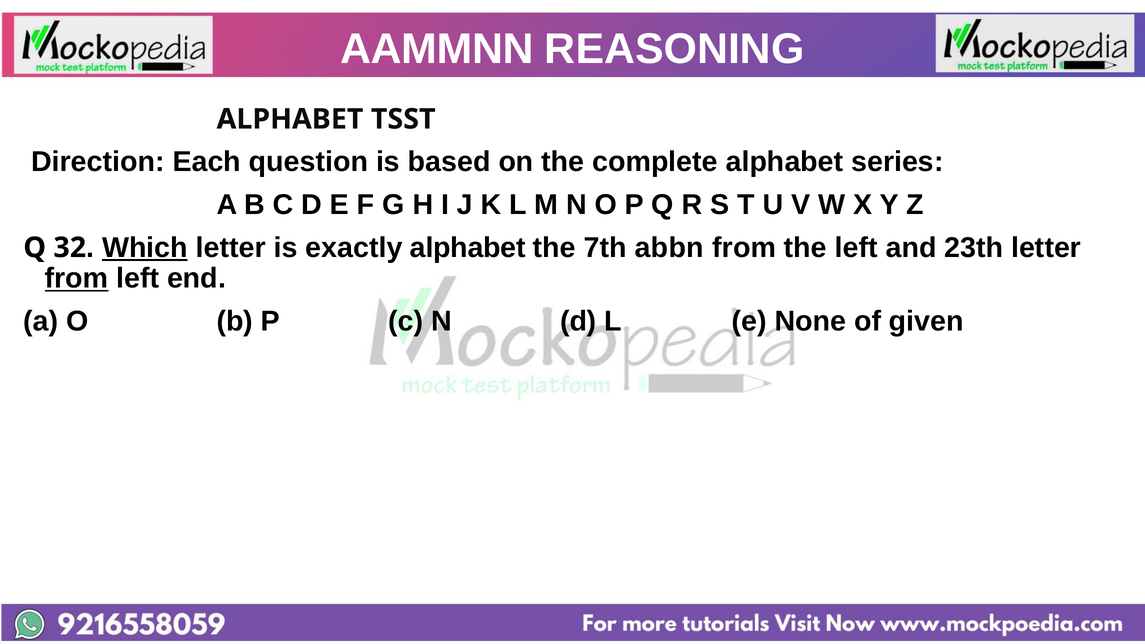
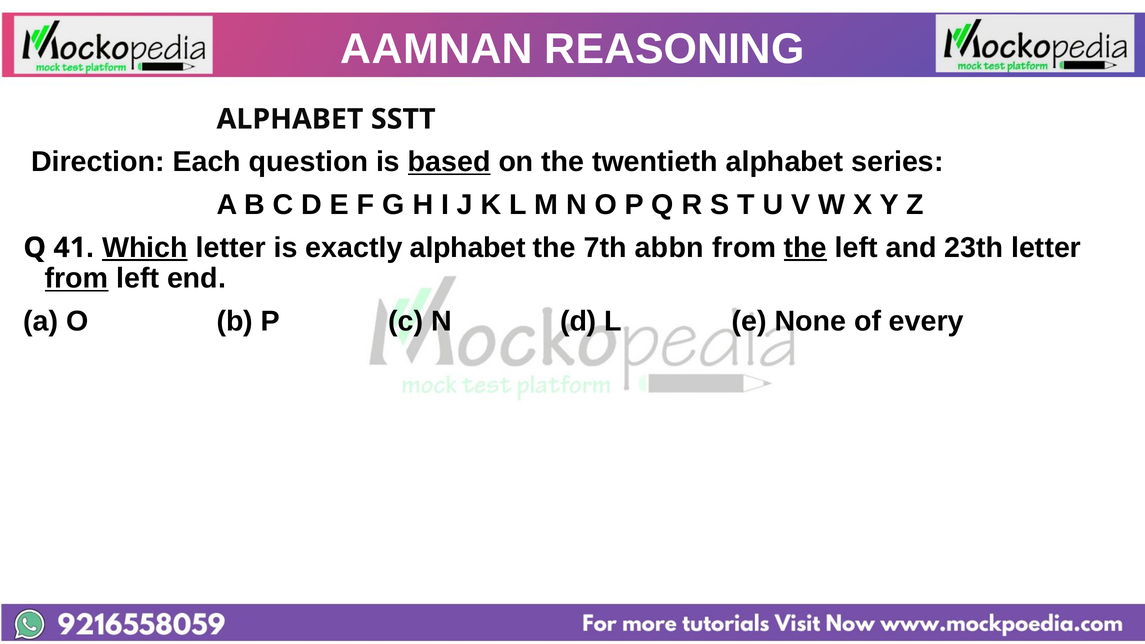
AAMMNN: AAMMNN -> AAMNAN (437, 49)
TSST: TSST -> SSTT (403, 119)
based underline: none -> present (449, 162)
complete: complete -> twentieth (655, 162)
32: 32 -> 41 (70, 248)
the underline: none -> present (805, 248)
given: given -> every (926, 321)
